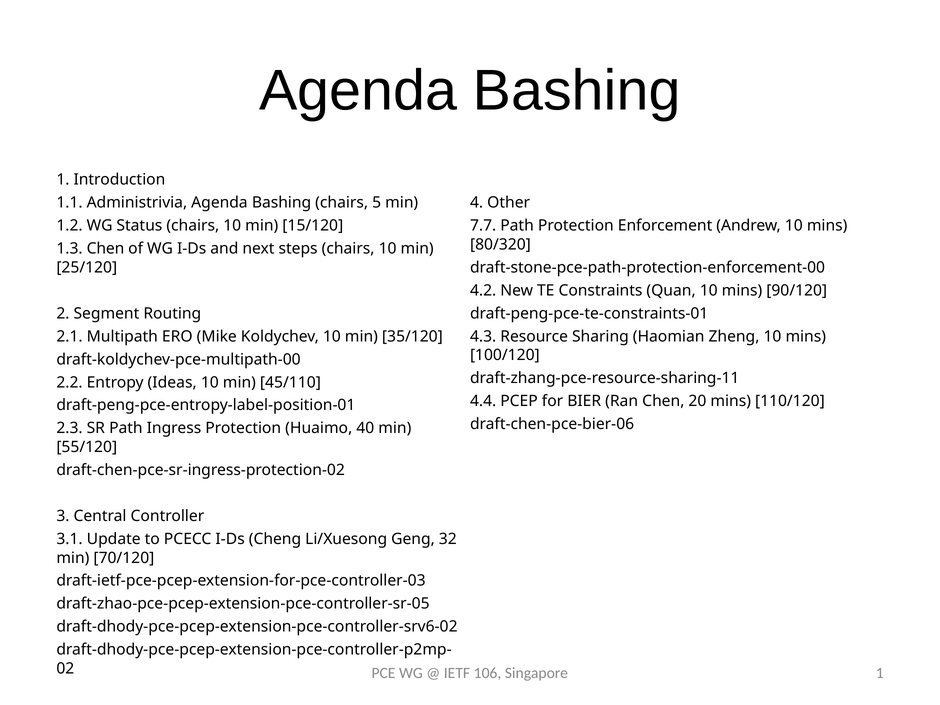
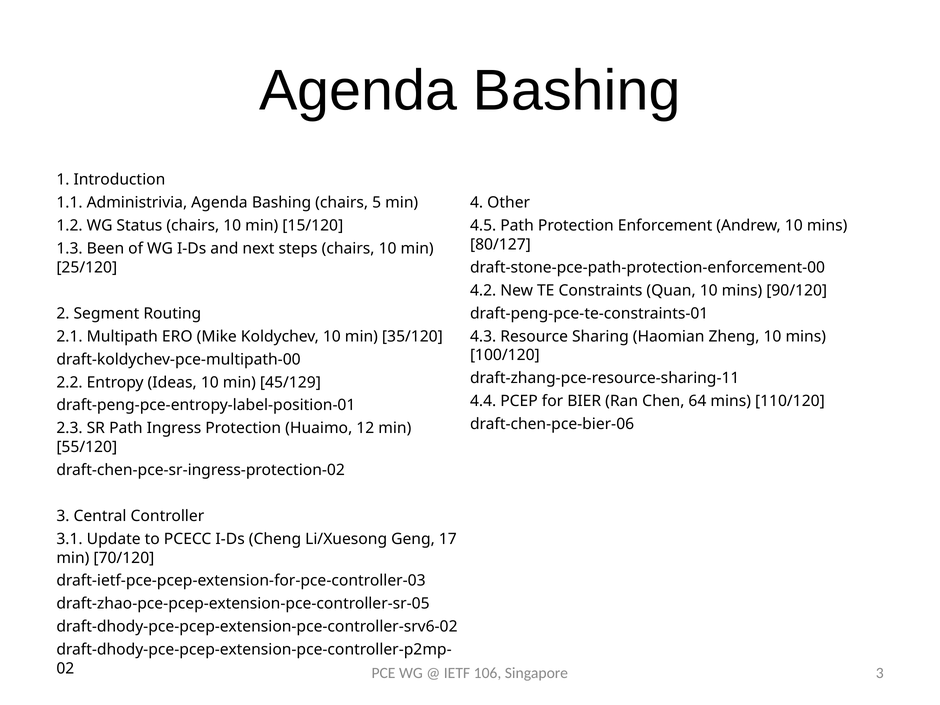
7.7: 7.7 -> 4.5 (483, 226)
80/320: 80/320 -> 80/127 (500, 244)
1.3 Chen: Chen -> Been (105, 249)
45/110: 45/110 -> 45/129 (290, 382)
20: 20 -> 64 (697, 401)
40: 40 -> 12 (365, 428)
32: 32 -> 17 (448, 539)
Singapore 1: 1 -> 3 (880, 673)
